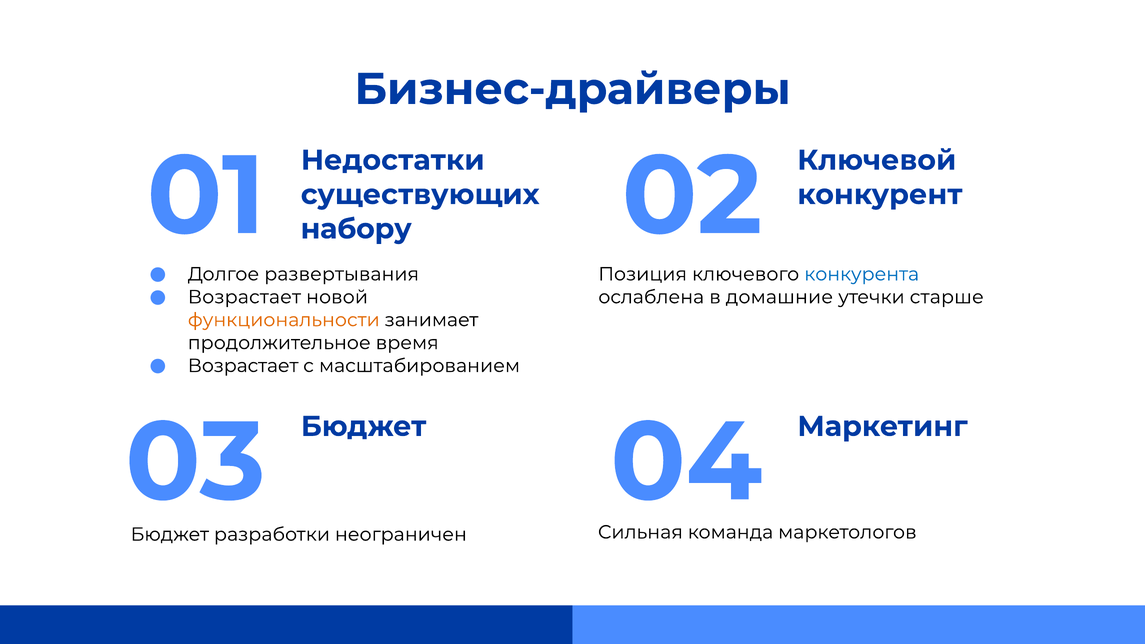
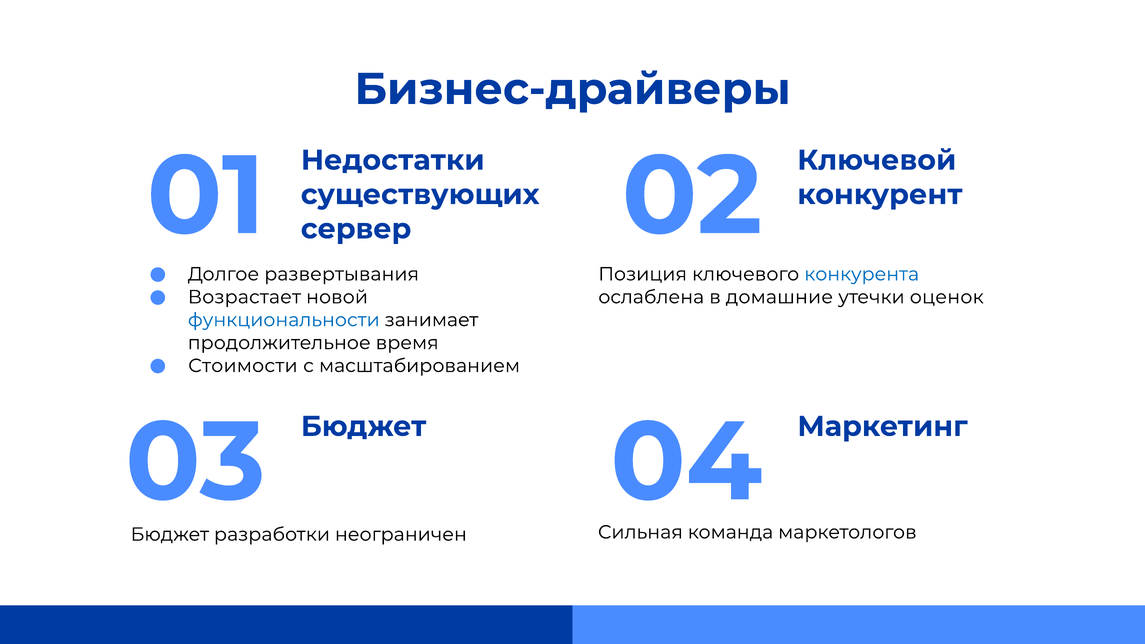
набору: набору -> сервер (356, 229)
старше: старше -> оценок (947, 297)
функциональности colour: orange -> blue (284, 320)
Возрастает: Возрастает -> Стоимости (243, 366)
